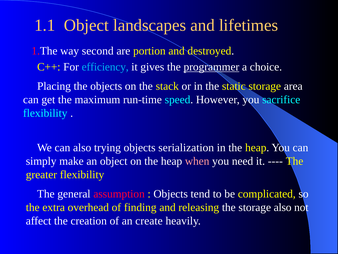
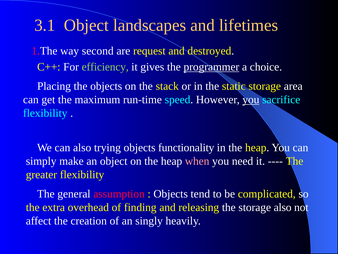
1.1: 1.1 -> 3.1 (45, 25)
portion: portion -> request (149, 51)
efficiency colour: light blue -> light green (105, 67)
you underline: none -> present (251, 99)
serialization: serialization -> functionality (186, 147)
create: create -> singly (149, 220)
